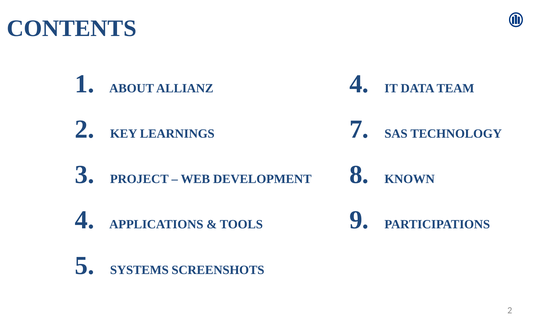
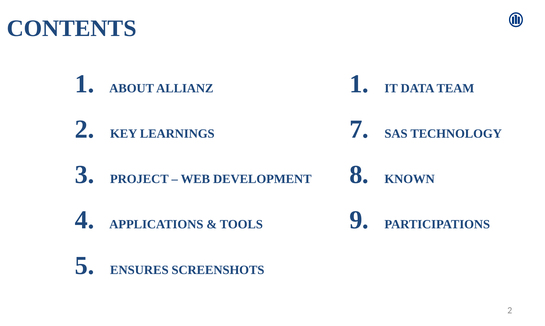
ALLIANZ 4: 4 -> 1 (359, 84)
SYSTEMS: SYSTEMS -> ENSURES (139, 270)
